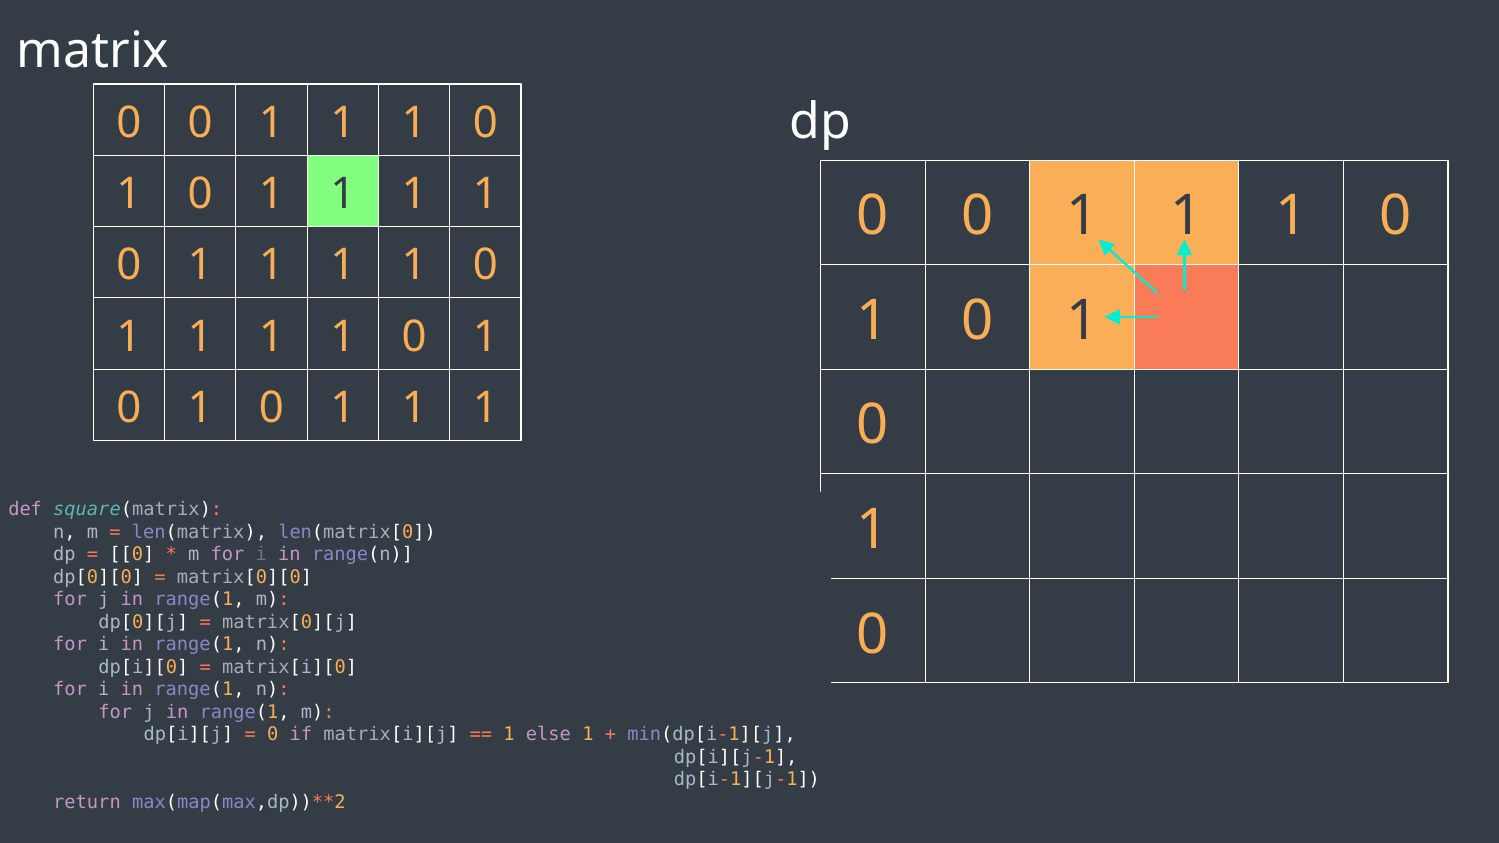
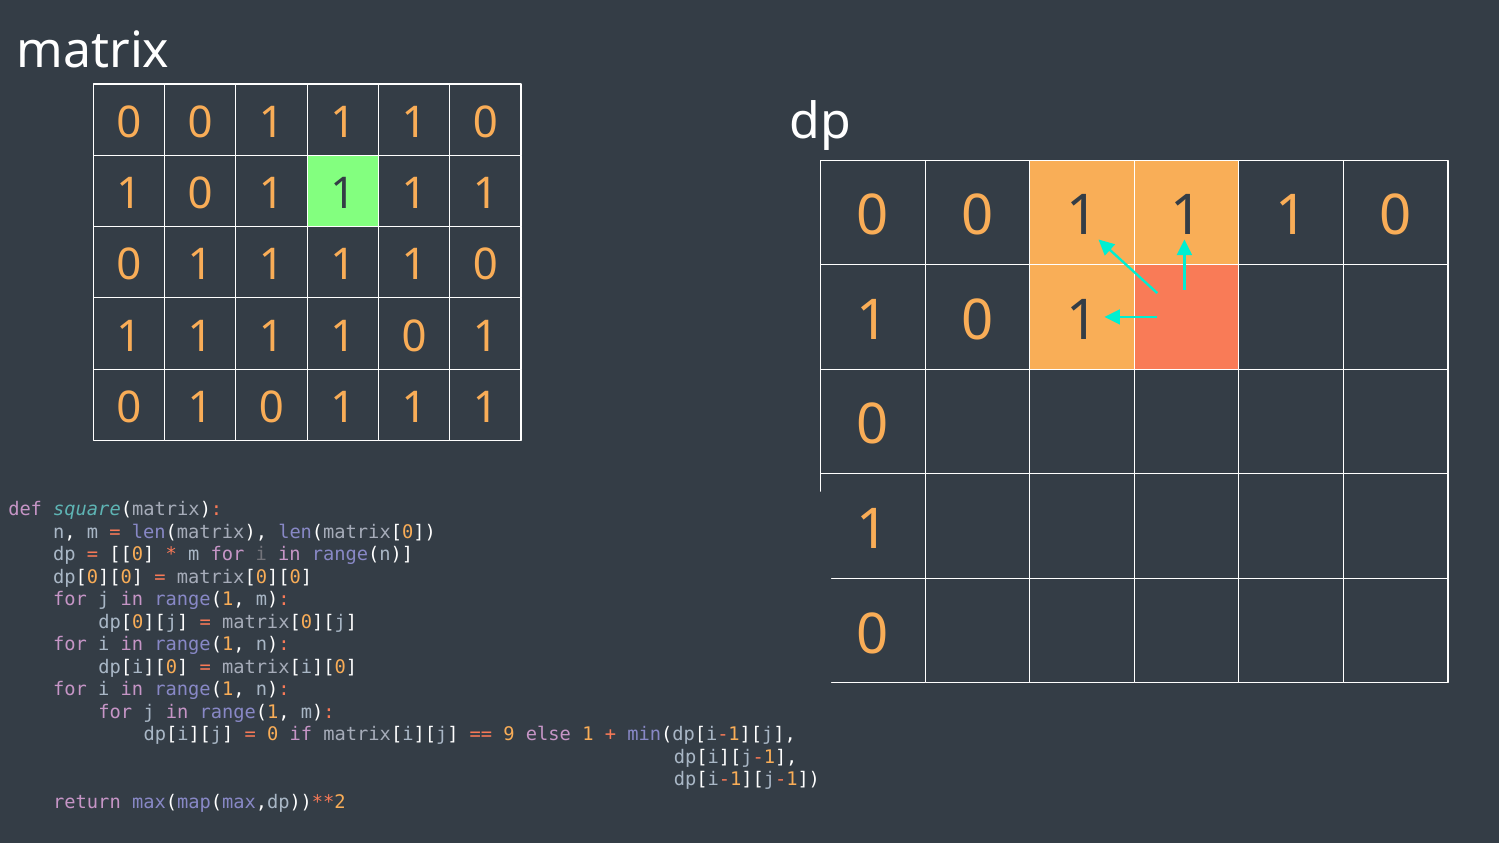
1: 1 -> 9 (509, 735)
